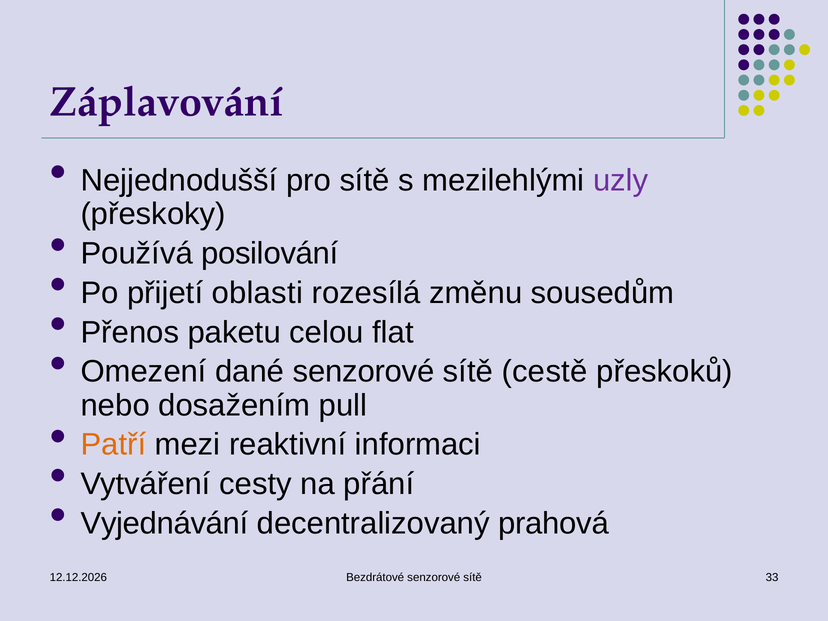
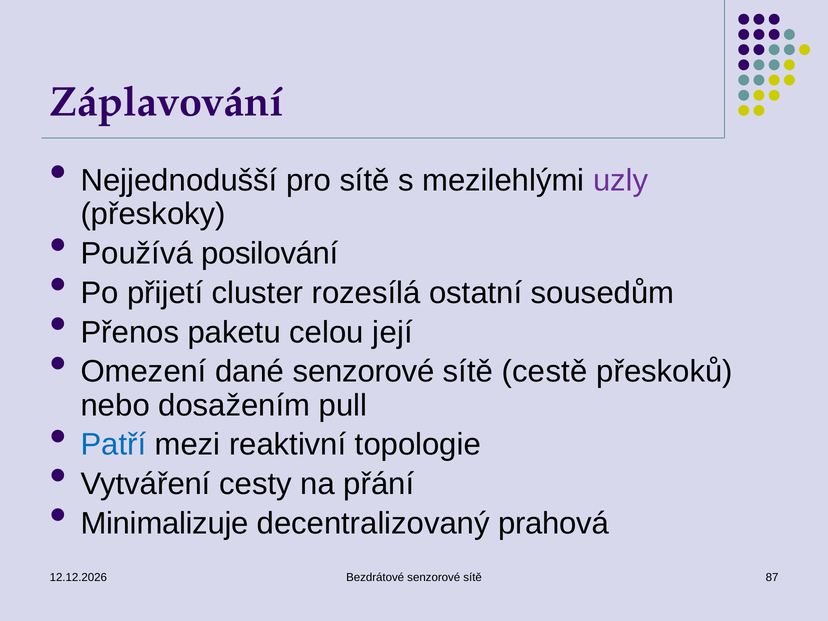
oblasti: oblasti -> cluster (257, 293)
změnu: změnu -> ostatní (476, 293)
flat: flat -> její (393, 332)
Patří colour: orange -> blue (113, 445)
informaci: informaci -> topologie (418, 445)
Vyjednávání: Vyjednávání -> Minimalizuje (165, 523)
33: 33 -> 87 (772, 578)
